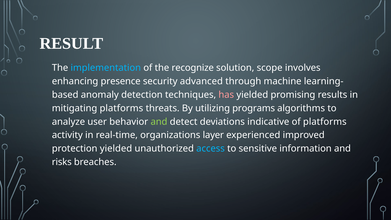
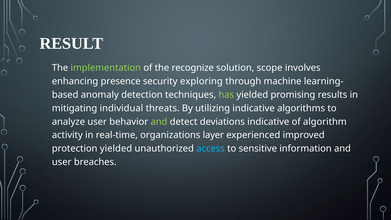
implementation colour: light blue -> light green (106, 68)
advanced: advanced -> exploring (201, 81)
has colour: pink -> light green (226, 95)
mitigating platforms: platforms -> individual (121, 108)
utilizing programs: programs -> indicative (254, 108)
of platforms: platforms -> algorithm (325, 122)
risks: risks -> user (62, 162)
